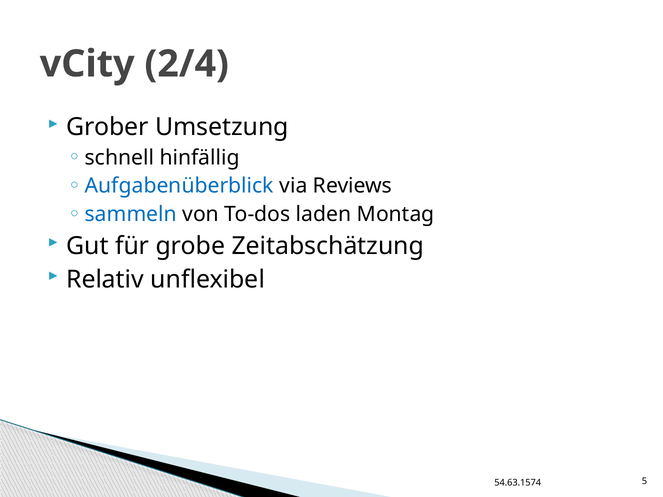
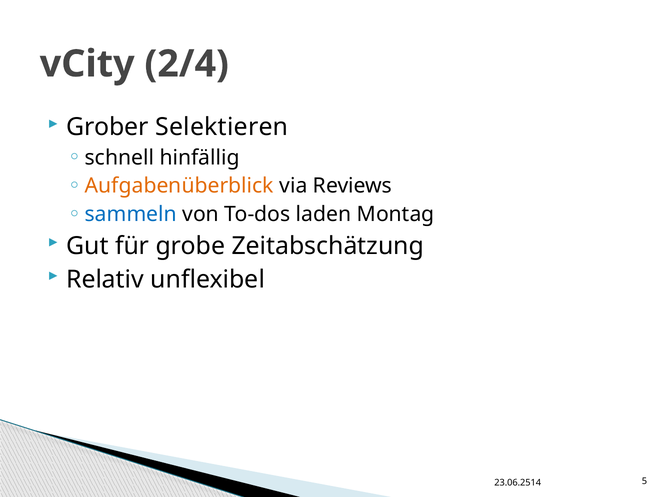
Umsetzung: Umsetzung -> Selektieren (222, 127)
Aufgabenüberblick colour: blue -> orange (179, 186)
54.63.1574: 54.63.1574 -> 23.06.2514 (518, 483)
